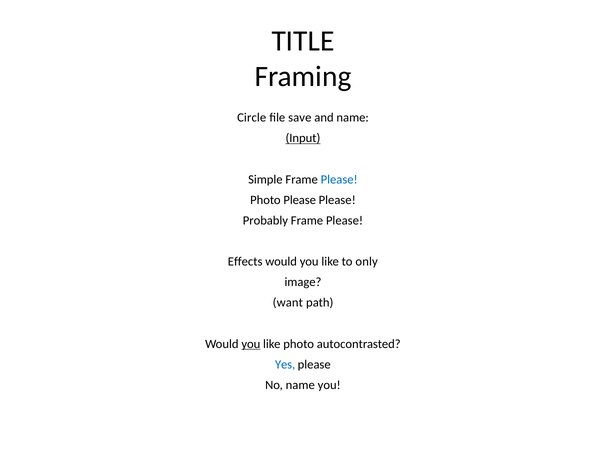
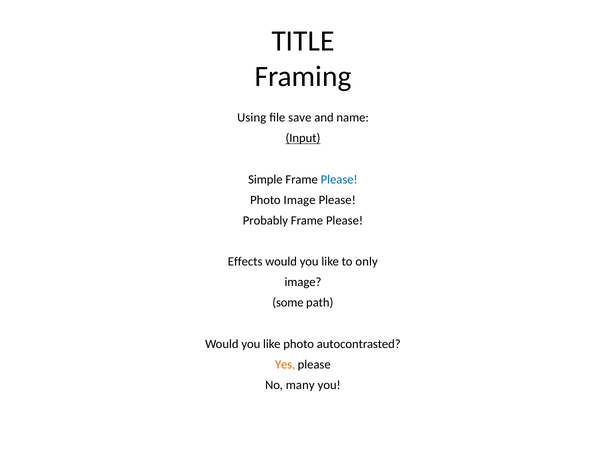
Circle: Circle -> Using (252, 118)
Photo Please: Please -> Image (300, 200)
want: want -> some (288, 302)
you underline: present -> none (251, 343)
Yes colour: blue -> orange (285, 364)
No name: name -> many (300, 385)
